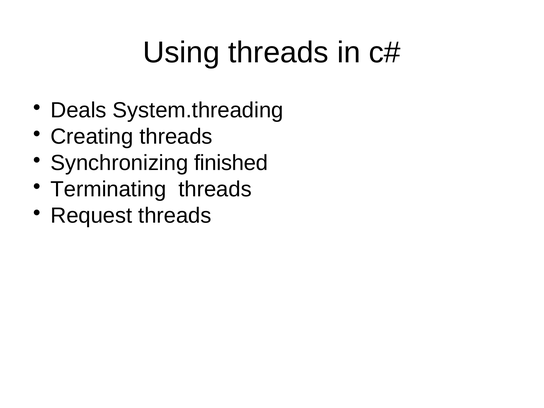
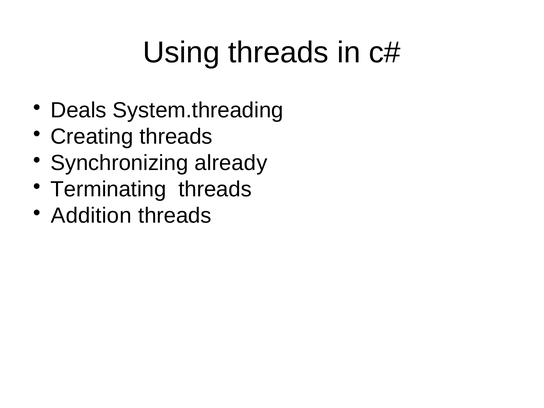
finished: finished -> already (231, 163)
Request: Request -> Addition (91, 215)
